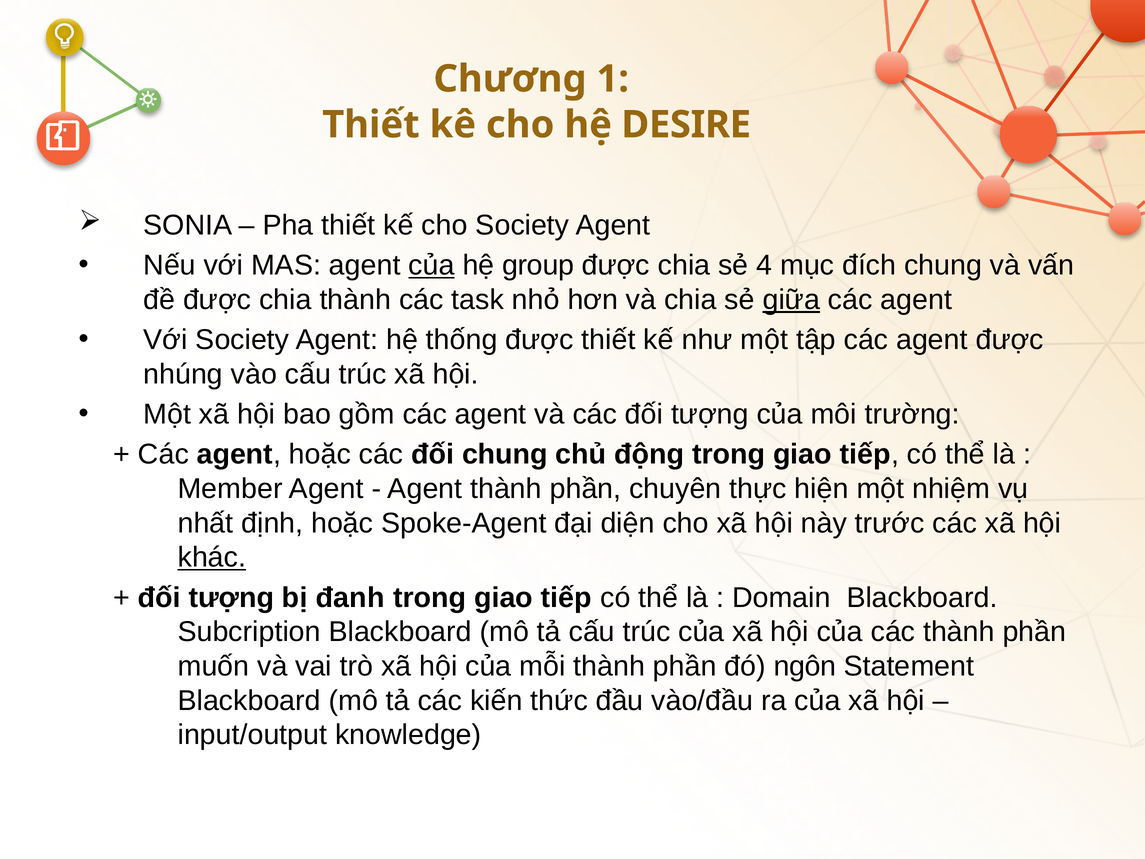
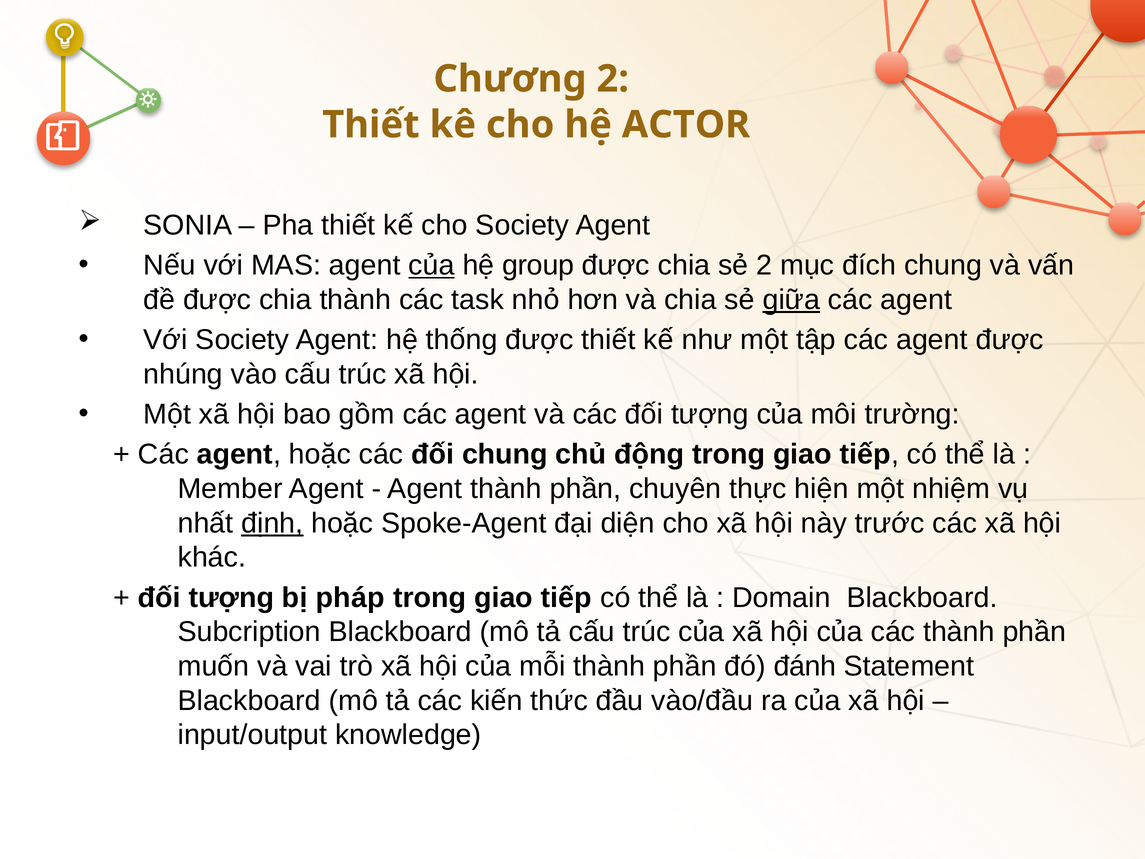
Chương 1: 1 -> 2 (613, 79)
DESIRE: DESIRE -> ACTOR (686, 125)
sẻ 4: 4 -> 2 (764, 265)
định underline: none -> present (272, 523)
khác underline: present -> none (212, 557)
đanh: đanh -> pháp (350, 597)
ngôn: ngôn -> đánh (805, 666)
